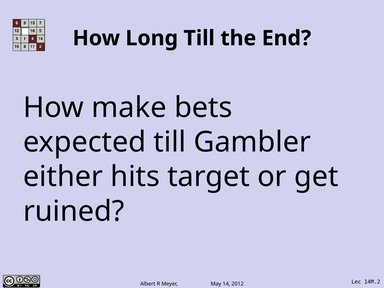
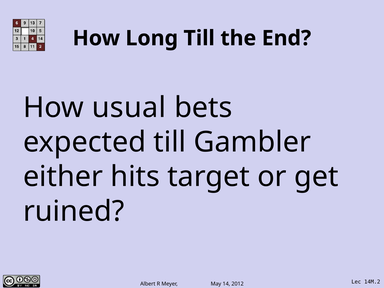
make: make -> usual (129, 108)
